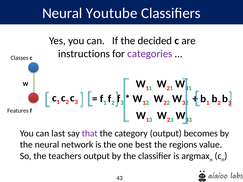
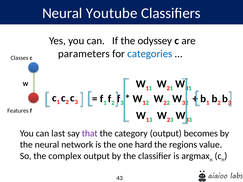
decided: decided -> odyssey (155, 41)
instructions: instructions -> parameters (84, 54)
categories colour: purple -> blue (150, 54)
best: best -> hard (144, 145)
teachers: teachers -> complex (65, 156)
